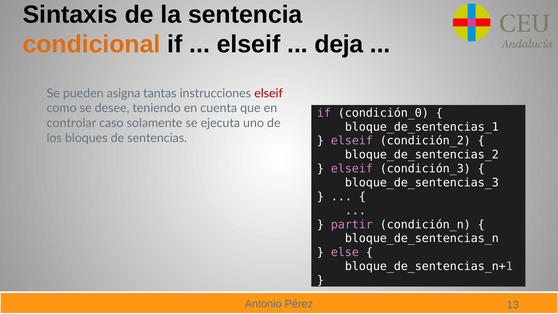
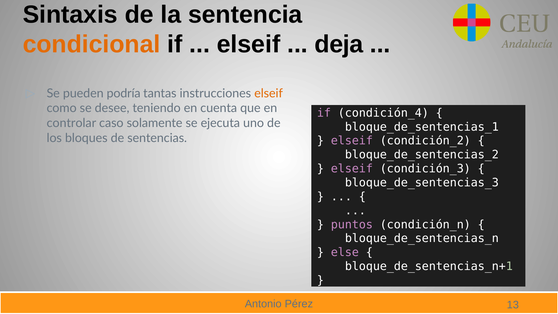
asigna: asigna -> podría (124, 93)
elseif colour: red -> orange (269, 93)
condición_0: condición_0 -> condición_4 (383, 113)
partir: partir -> puntos (352, 224)
